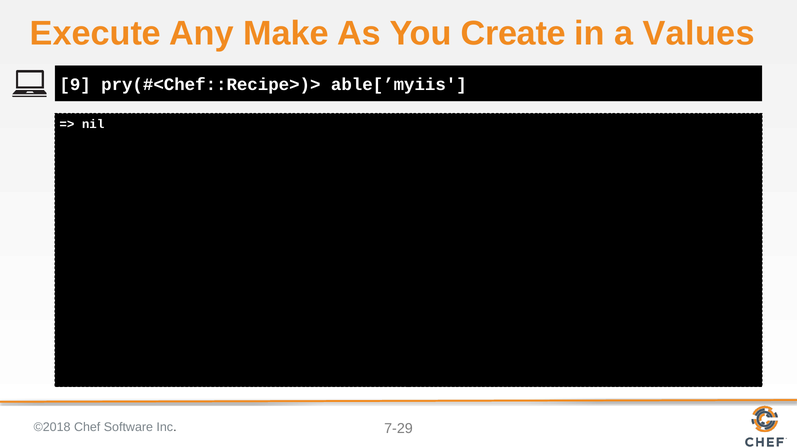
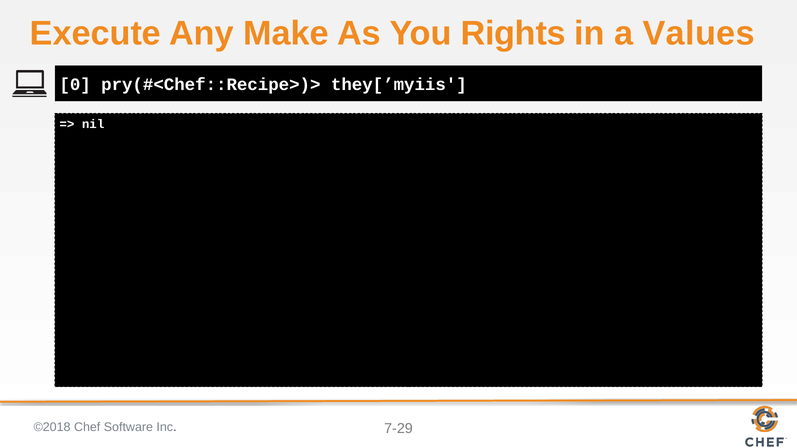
Create: Create -> Rights (513, 33)
9: 9 -> 0 (75, 85)
able[’myiis: able[’myiis -> they[’myiis (399, 85)
